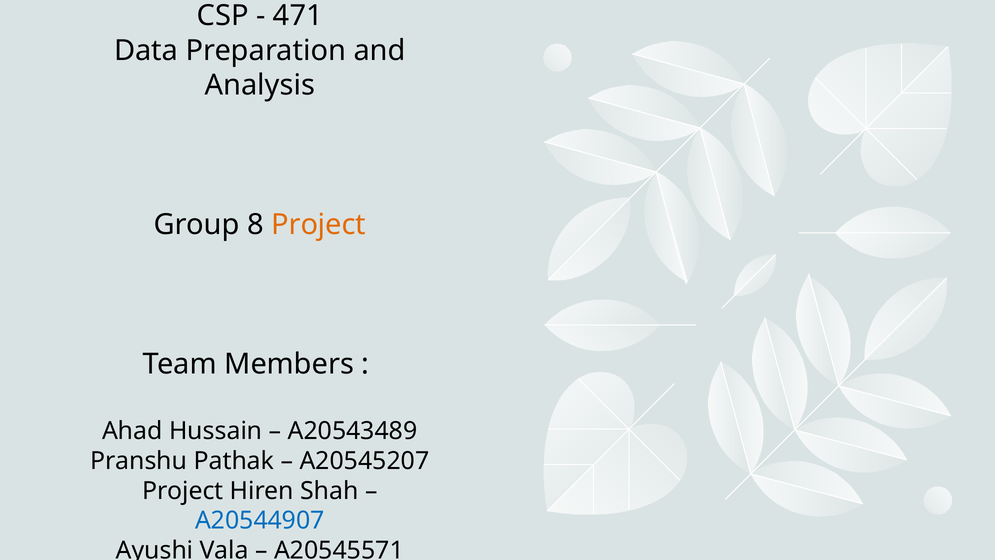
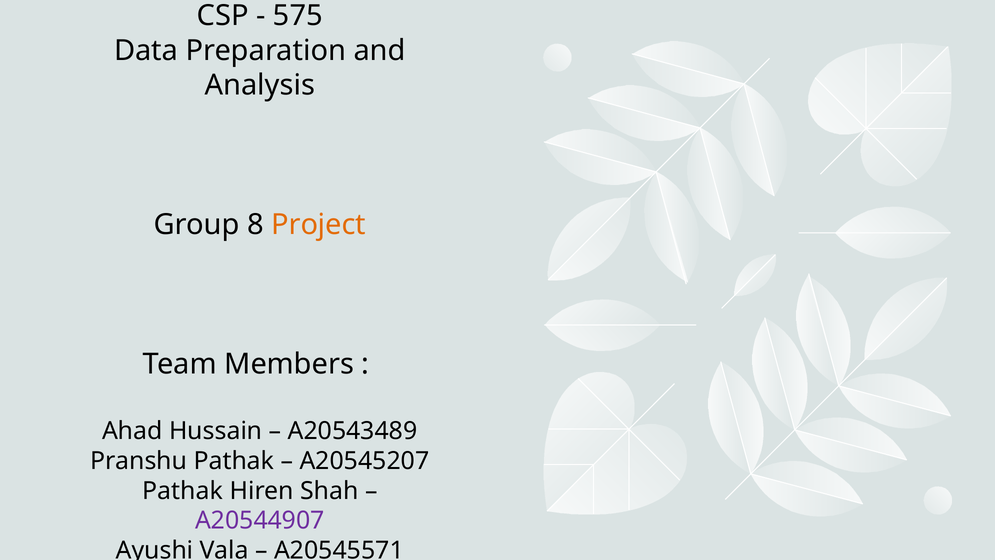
471: 471 -> 575 (298, 16)
Project: Project -> Pathak (183, 491)
A20544907 colour: blue -> purple (260, 520)
